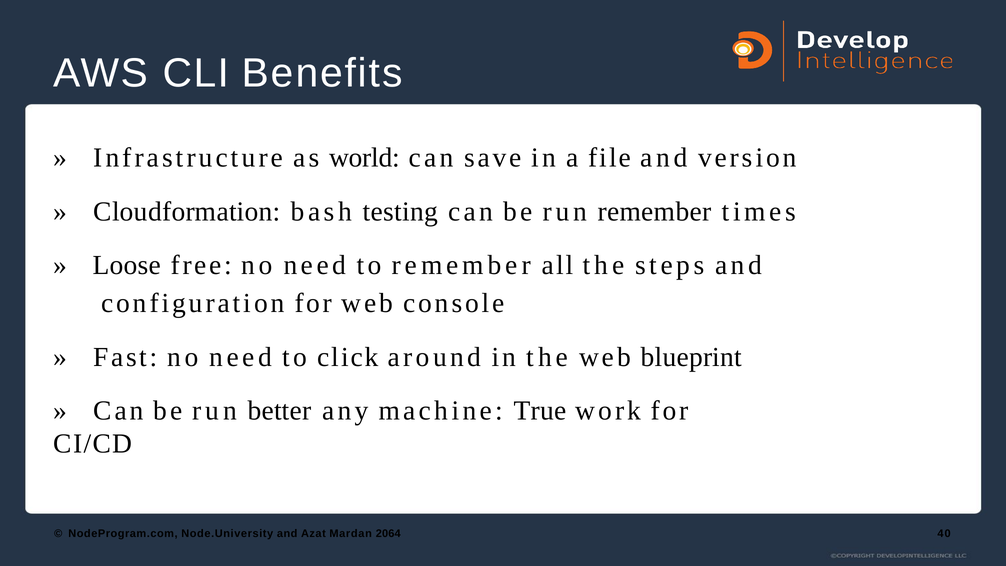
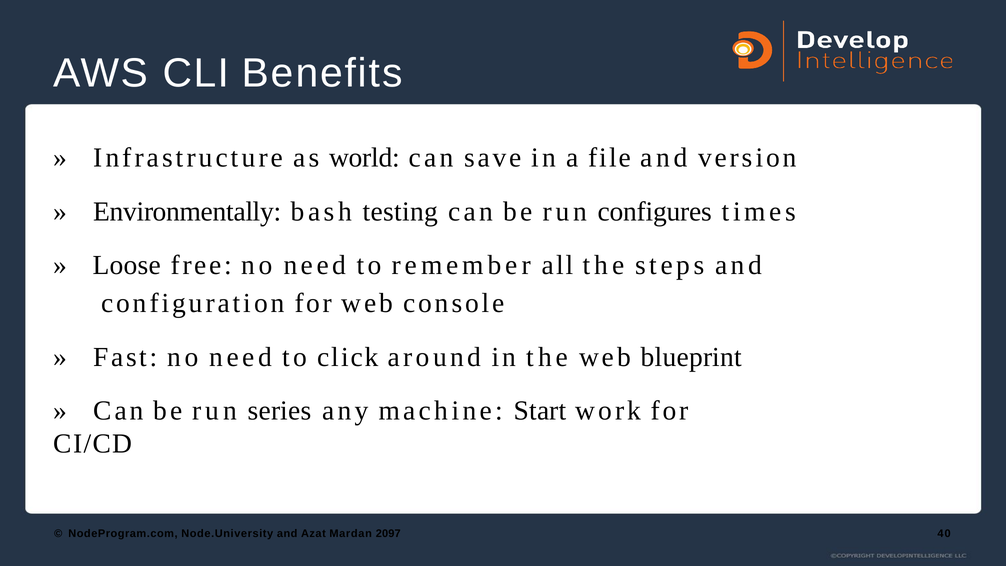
Cloudformation: Cloudformation -> Environmentally (187, 212)
run remember: remember -> configures (655, 212)
better: better -> series (280, 411)
True: True -> Start (540, 411)
2064: 2064 -> 2097 (388, 534)
